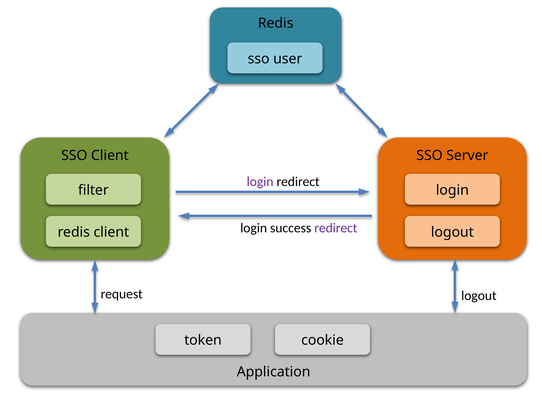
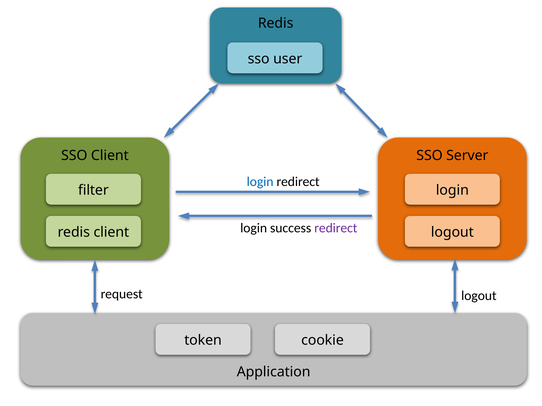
login colour: purple -> blue (260, 182)
